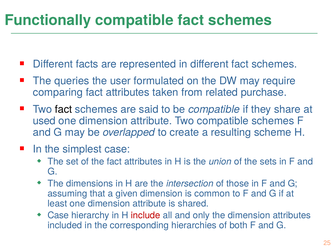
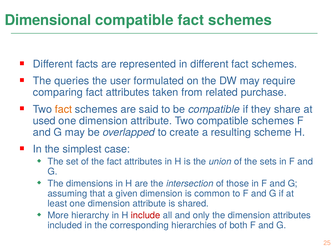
Functionally: Functionally -> Dimensional (48, 20)
fact colour: black -> orange (64, 109)
Case: Case -> More (58, 216)
